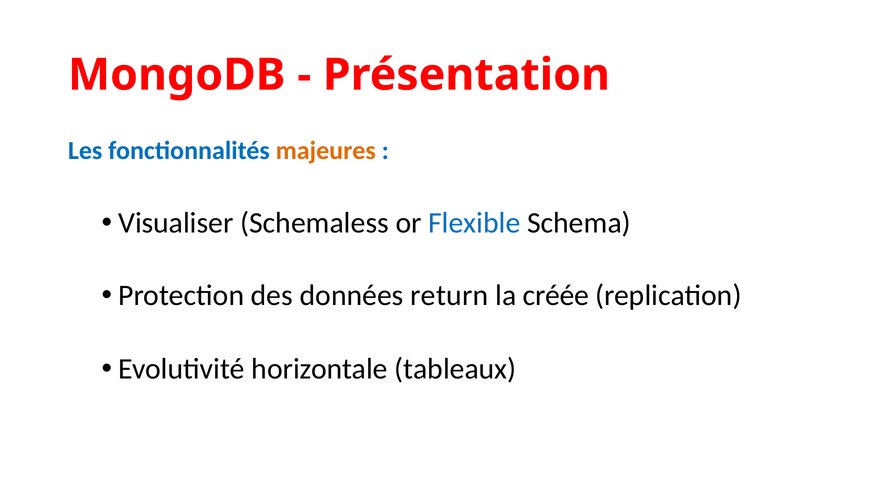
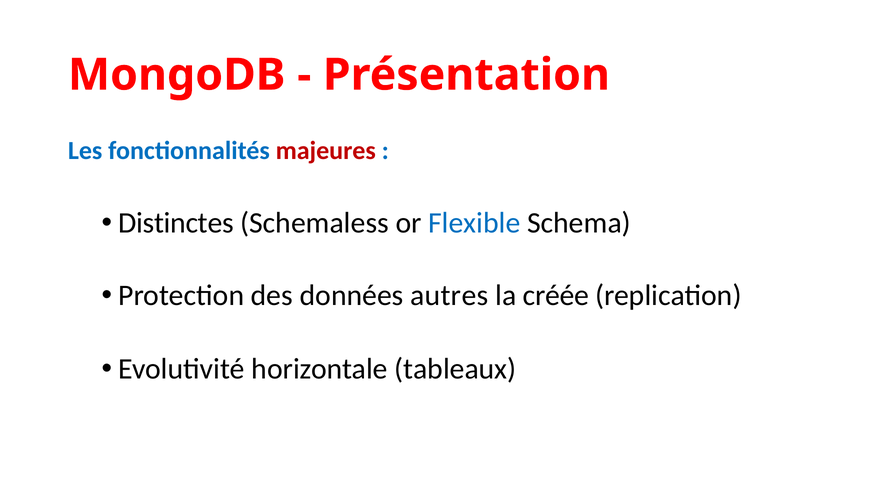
majeures colour: orange -> red (326, 151)
Visualiser: Visualiser -> Distinctes (176, 223)
return: return -> autres (449, 296)
